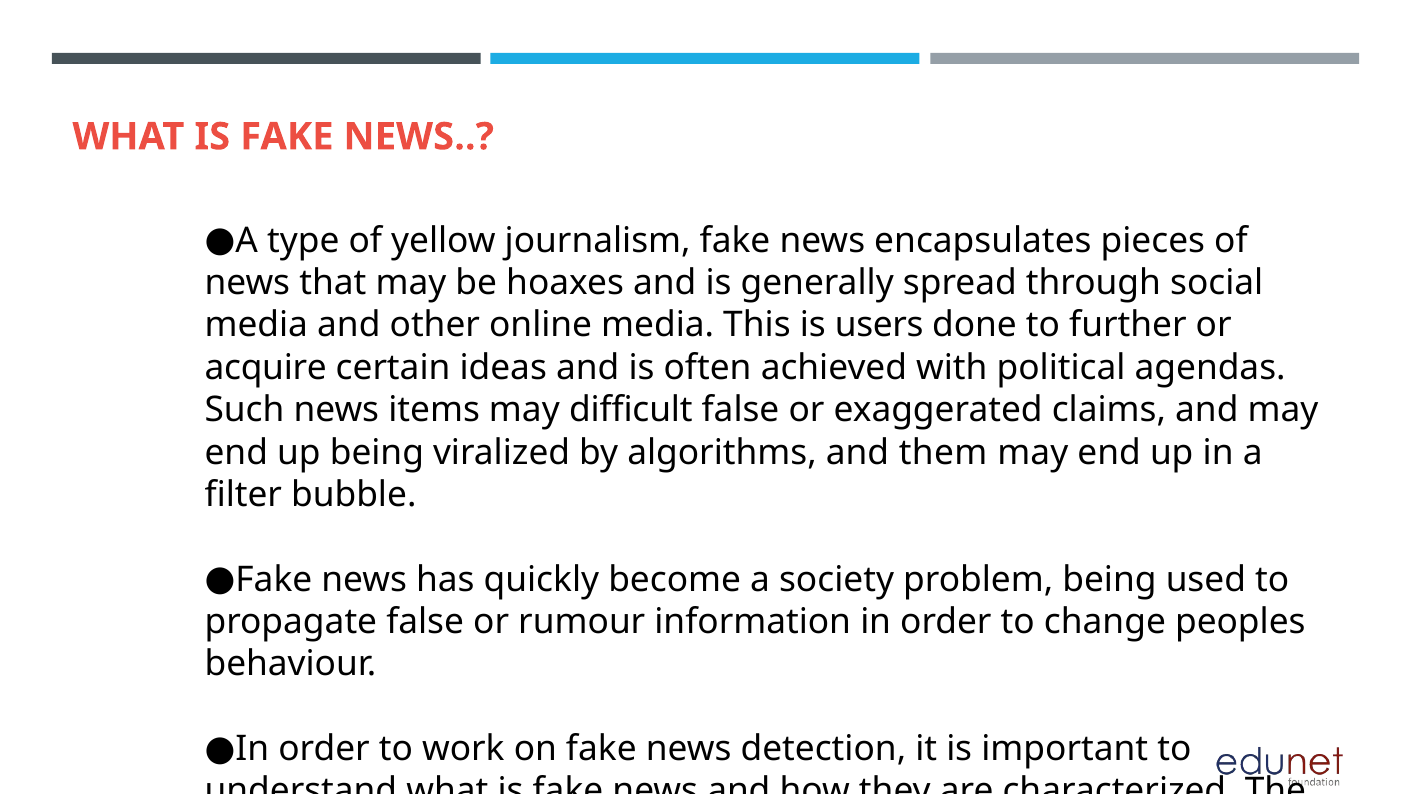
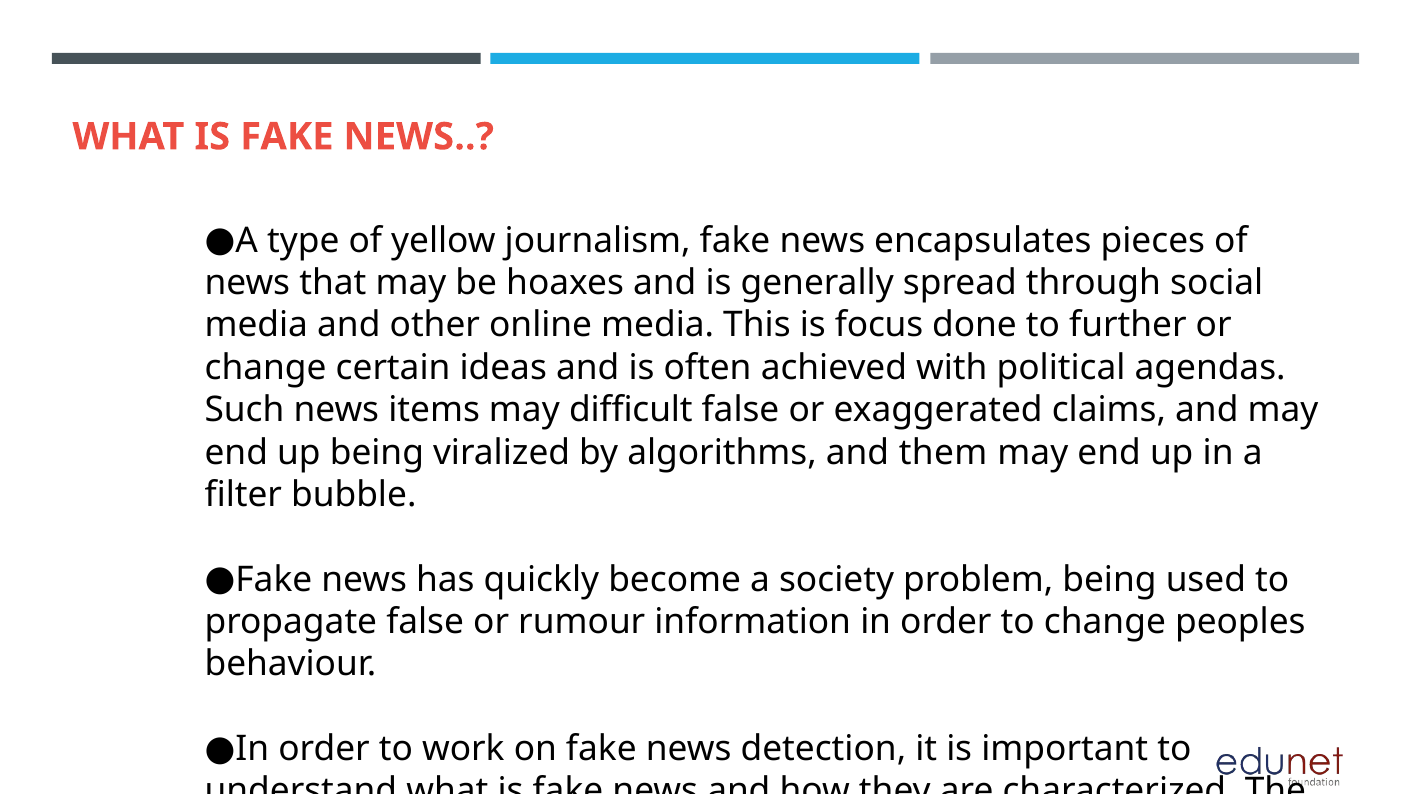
users: users -> focus (879, 325)
acquire: acquire -> change (266, 368)
